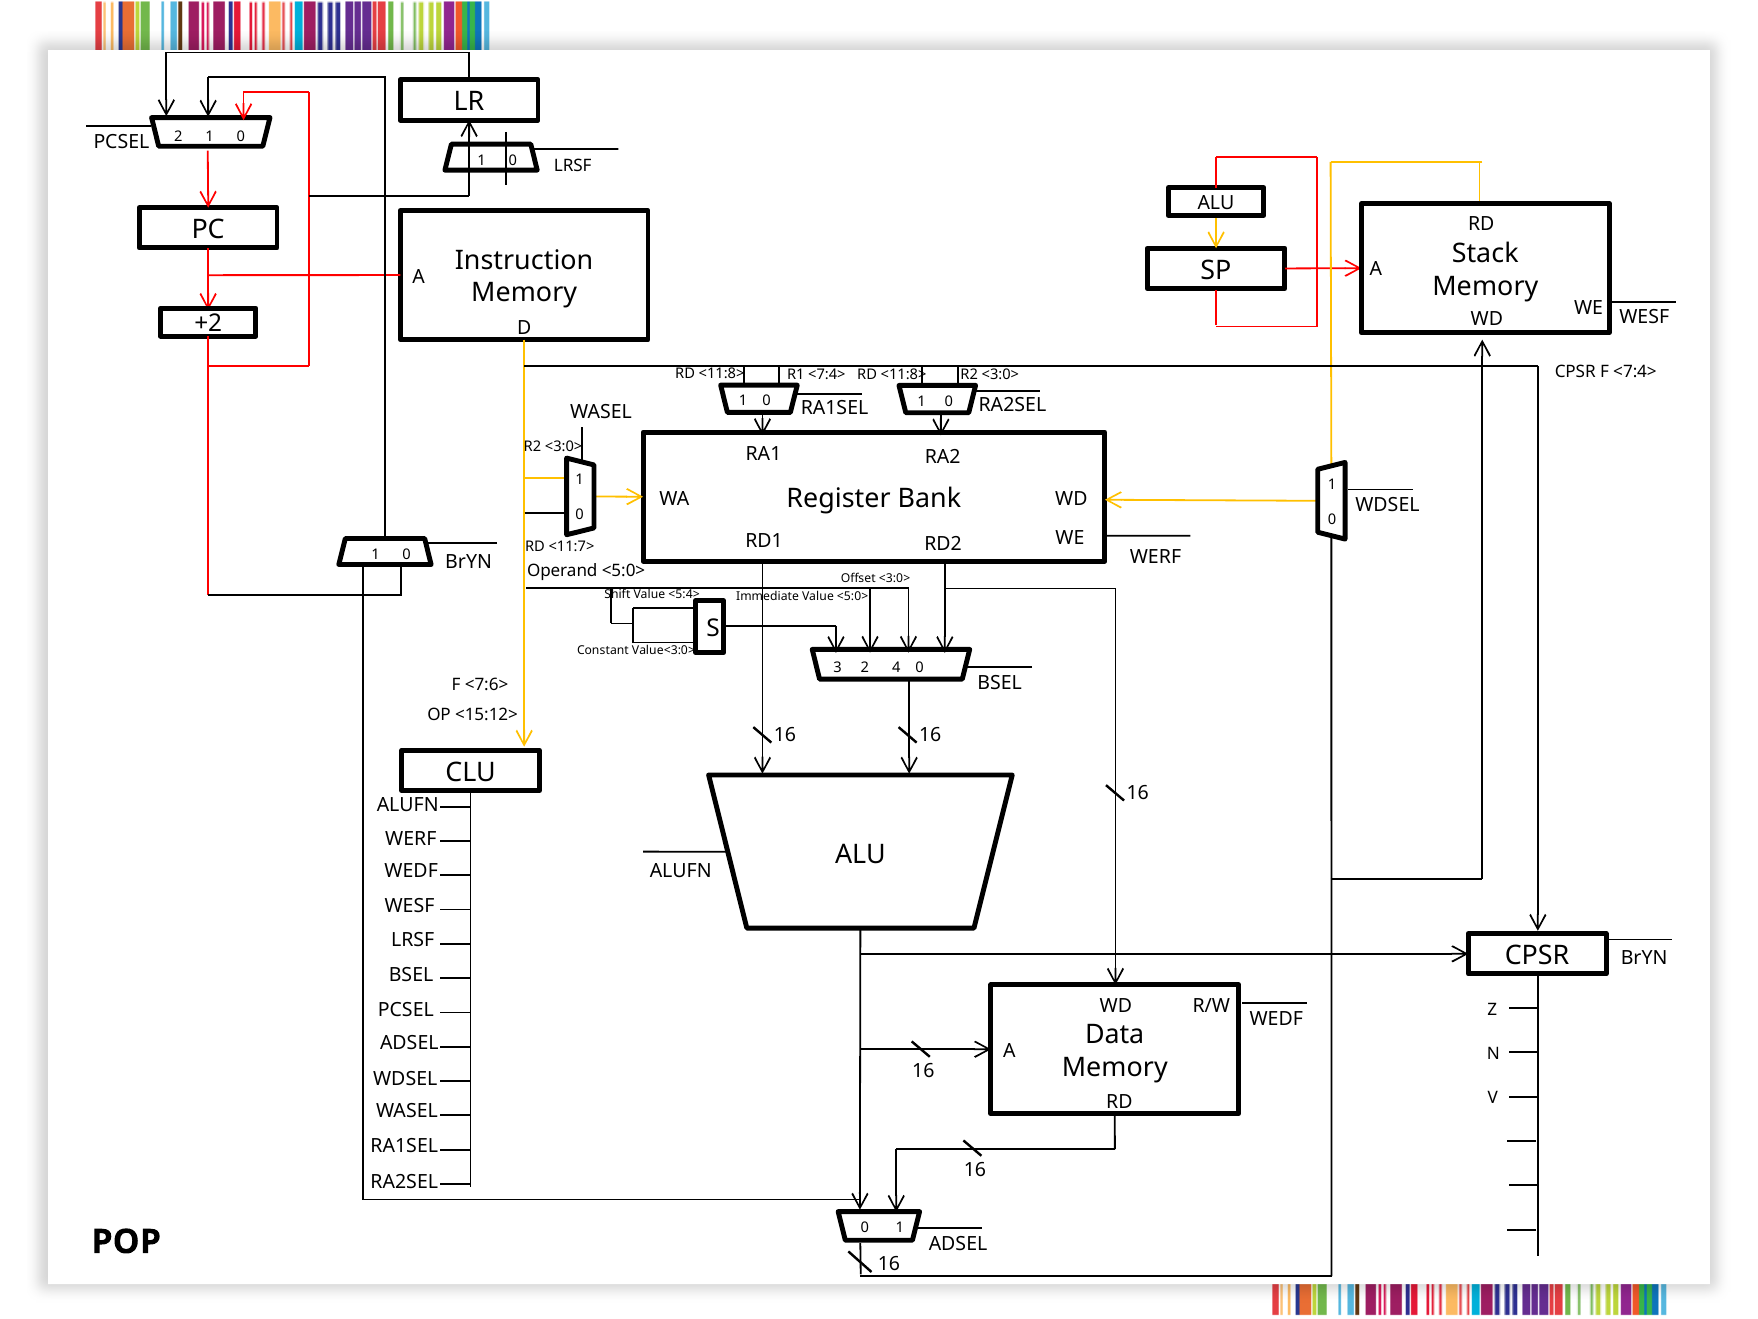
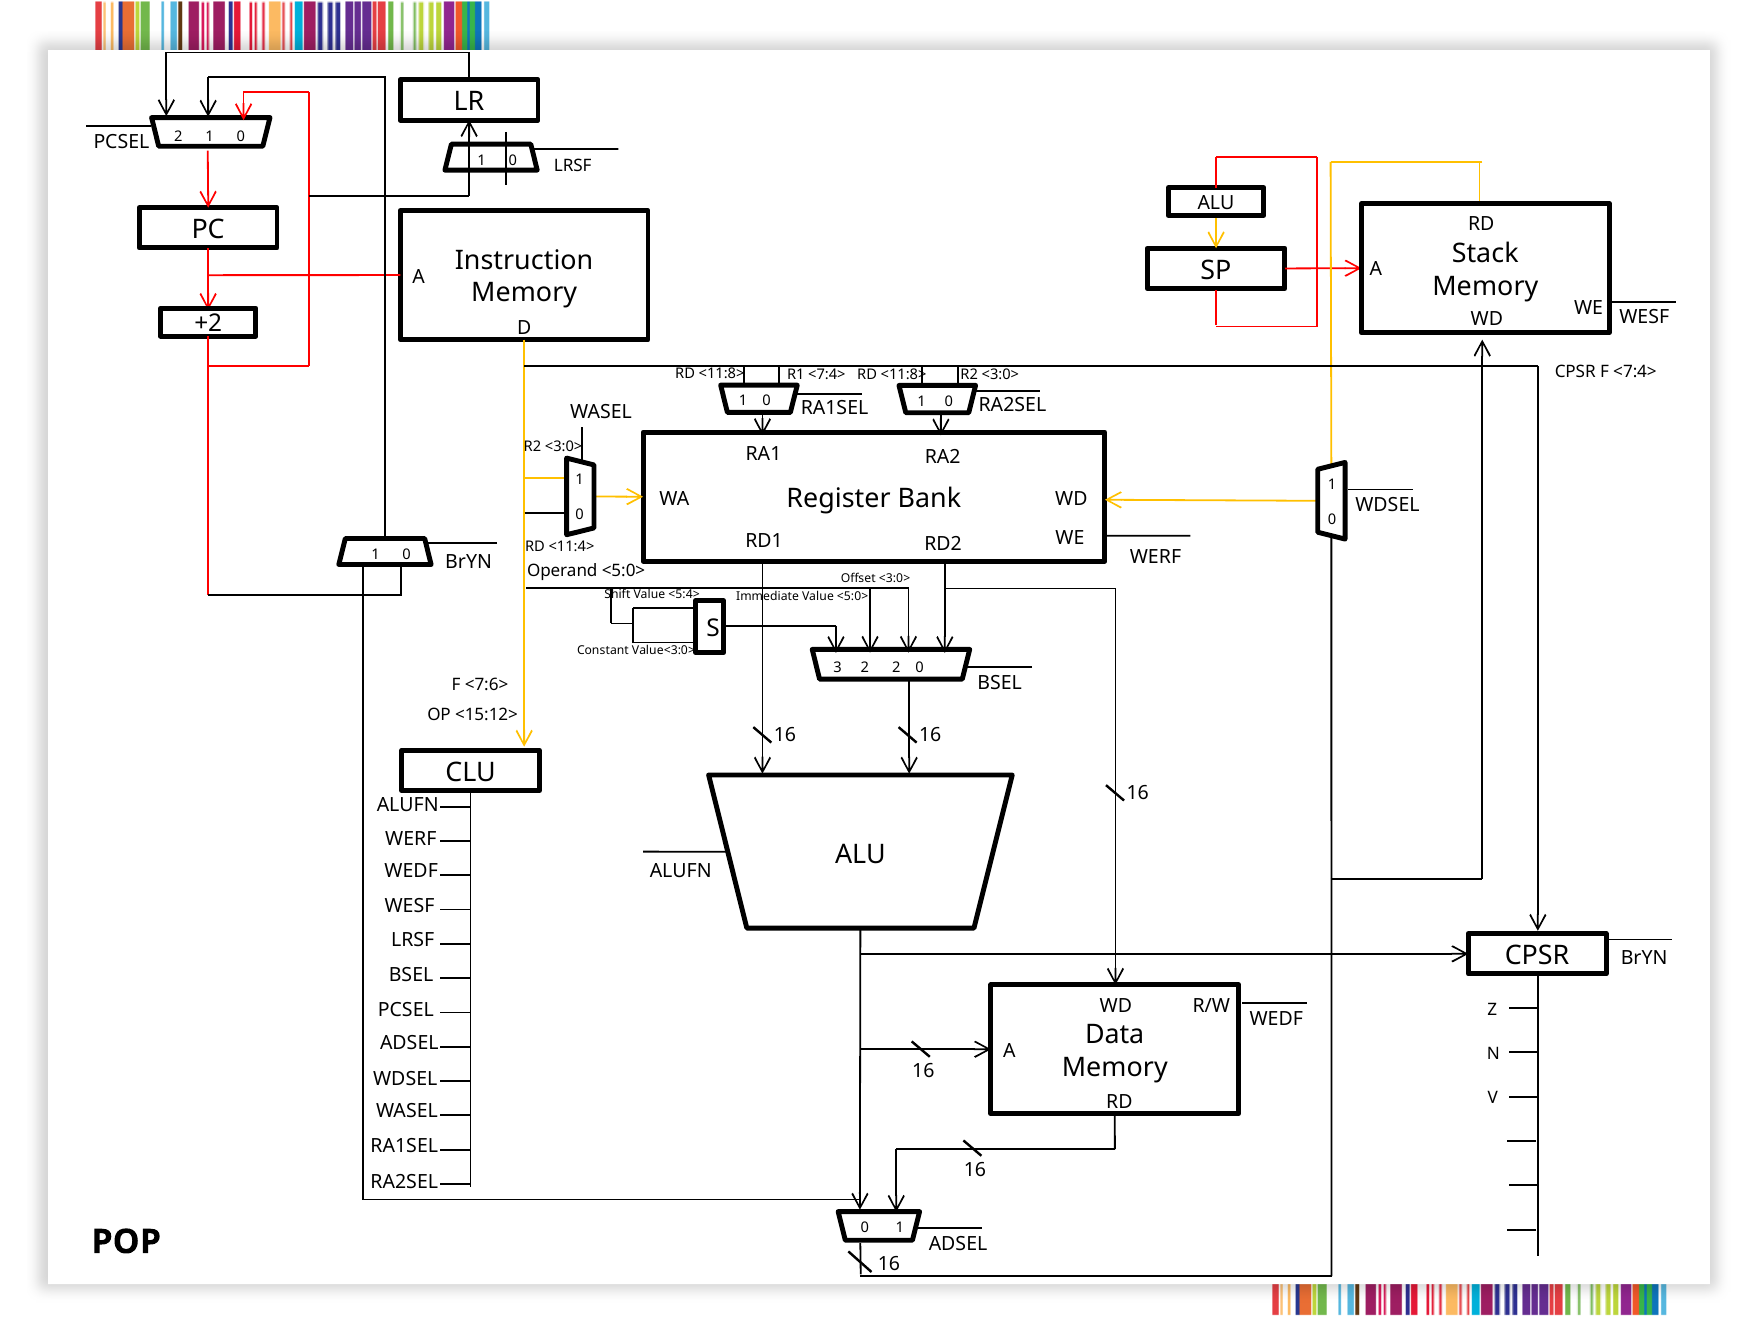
<11:7>: <11:7> -> <11:4> (572, 546)
2 4: 4 -> 2 (896, 668)
